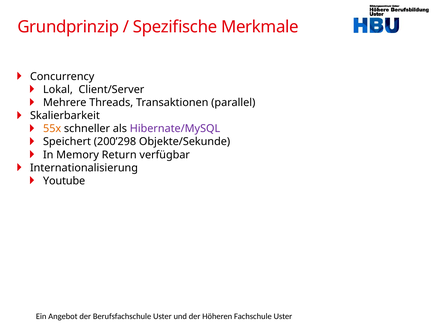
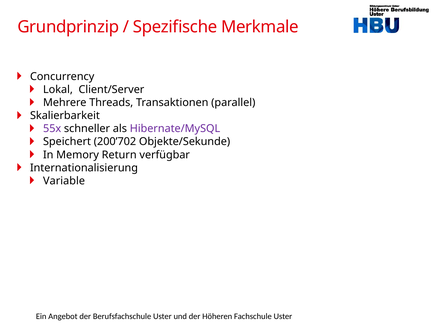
55x colour: orange -> purple (52, 128)
200’298: 200’298 -> 200’702 (115, 142)
Youtube: Youtube -> Variable (64, 181)
